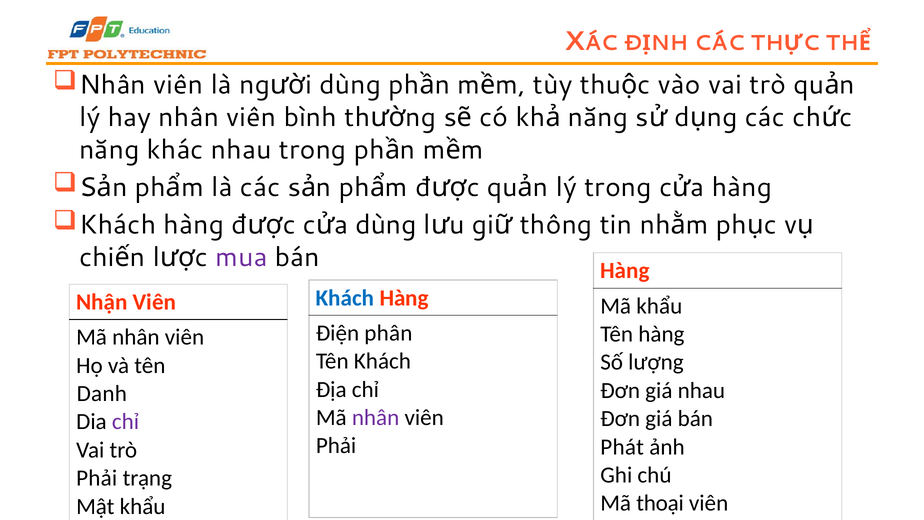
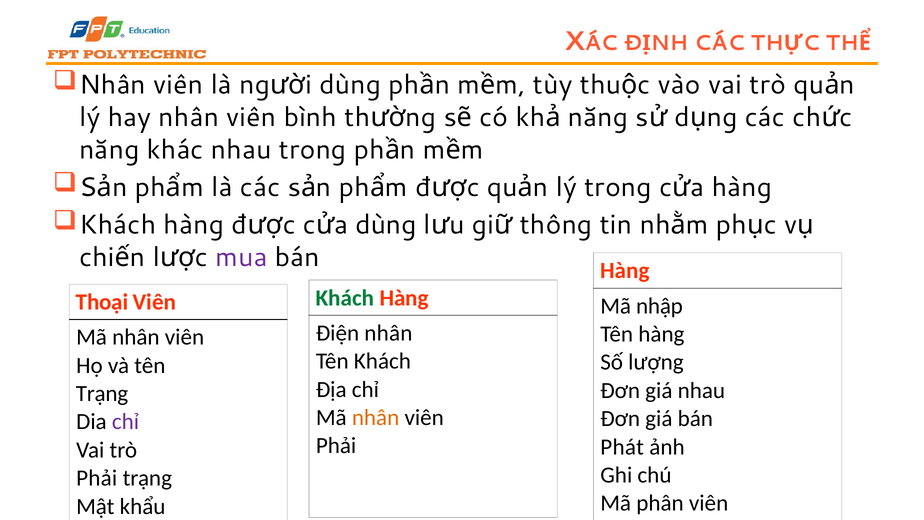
Khách colour: blue -> green (345, 298)
Nhận: Nhận -> Thoại (102, 302)
Mã khẩu: khẩu -> nhập (659, 306)
Điện phân: phân -> nhân (388, 333)
Danh: Danh -> Trạng (102, 393)
nhân colour: purple -> orange (376, 417)
thoại: thoại -> phân (660, 503)
